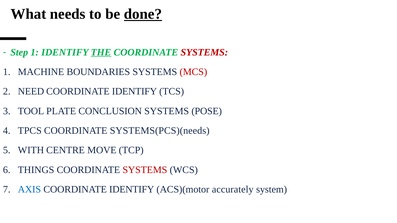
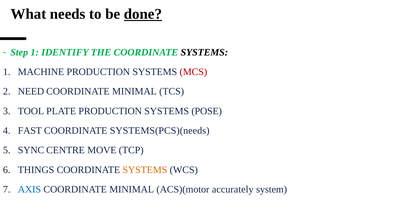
THE underline: present -> none (101, 52)
SYSTEMS colour: red -> black (204, 52)
MACHINE BOUNDARIES: BOUNDARIES -> PRODUCTION (98, 72)
IDENTIFY: IDENTIFY -> MINIMAL (134, 92)
PLATE CONCLUSION: CONCLUSION -> PRODUCTION (110, 111)
TPCS: TPCS -> FAST (30, 131)
WITH: WITH -> SYNC (31, 150)
SYSTEMS colour: red -> orange (145, 170)
IDENTIFY: IDENTIFY -> MINIMAL (132, 190)
